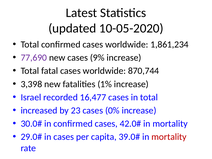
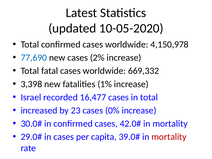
1,861,234: 1,861,234 -> 4,150,978 (170, 44)
77,690 colour: purple -> blue (34, 58)
9%: 9% -> 2% (97, 58)
870,744: 870,744 -> 669,332 (144, 71)
